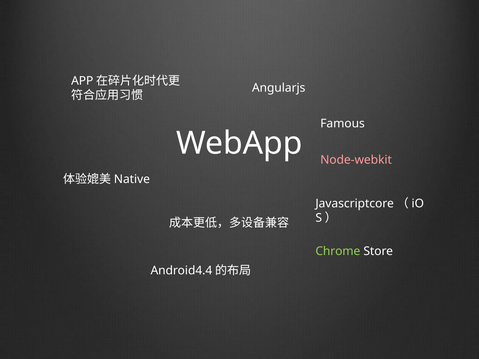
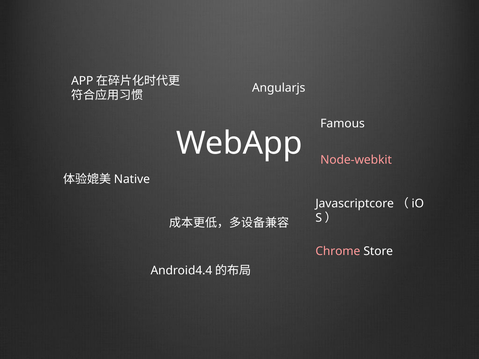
Chrome colour: light green -> pink (338, 251)
